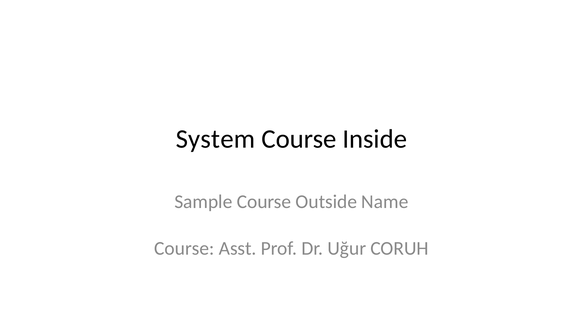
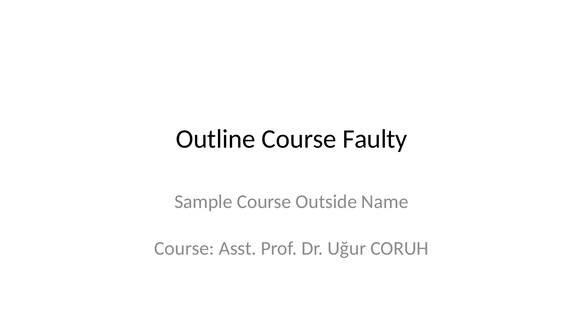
System: System -> Outline (216, 139)
Inside: Inside -> Faulty (375, 139)
